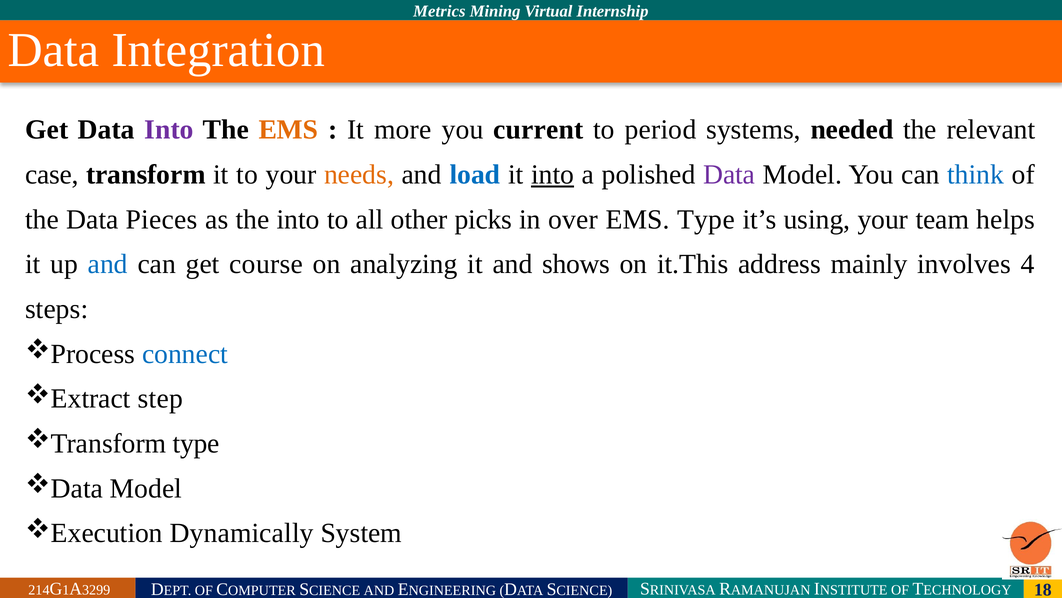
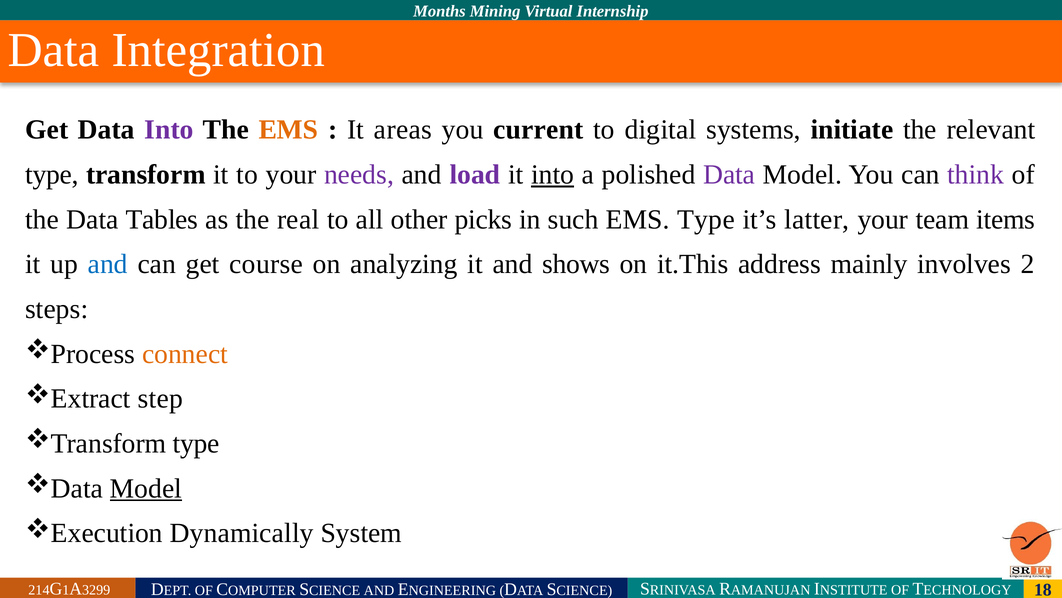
Metrics: Metrics -> Months (439, 11)
more: more -> areas (403, 130)
period: period -> digital (660, 130)
needed: needed -> initiate (852, 130)
case: case -> type (52, 174)
needs colour: orange -> purple (359, 174)
load colour: blue -> purple (475, 174)
think colour: blue -> purple (976, 174)
Pieces: Pieces -> Tables (162, 219)
the into: into -> real (298, 219)
over: over -> such (573, 219)
using: using -> latter (817, 219)
helps: helps -> items (1006, 219)
4: 4 -> 2 (1028, 264)
connect colour: blue -> orange (185, 354)
Model underline: none -> present (146, 488)
